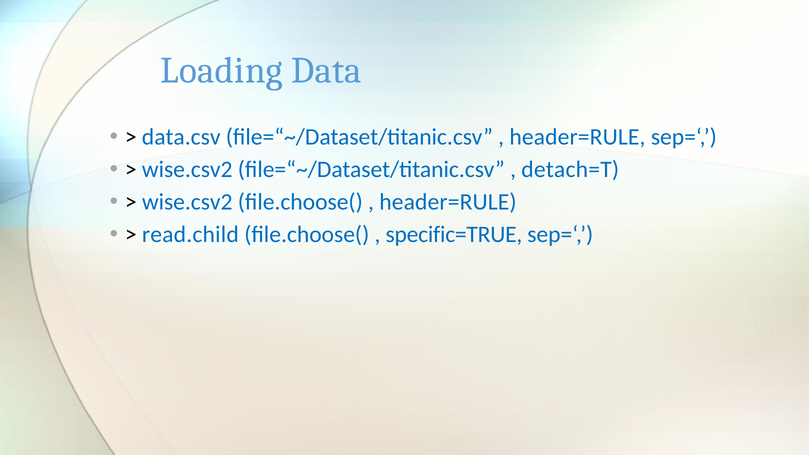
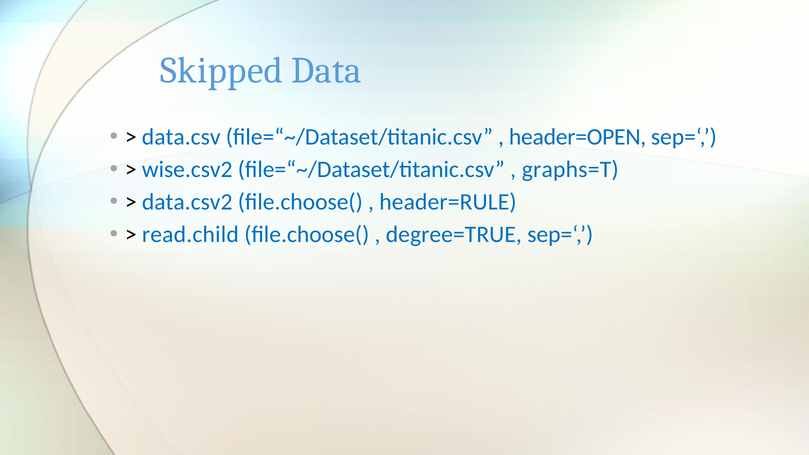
Loading: Loading -> Skipped (222, 71)
header=RULE: header=RULE -> header=OPEN (578, 137)
detach=T: detach=T -> graphs=T (570, 169)
wise.csv2: wise.csv2 -> data.csv2 (187, 202)
specific=TRUE: specific=TRUE -> degree=TRUE (454, 234)
